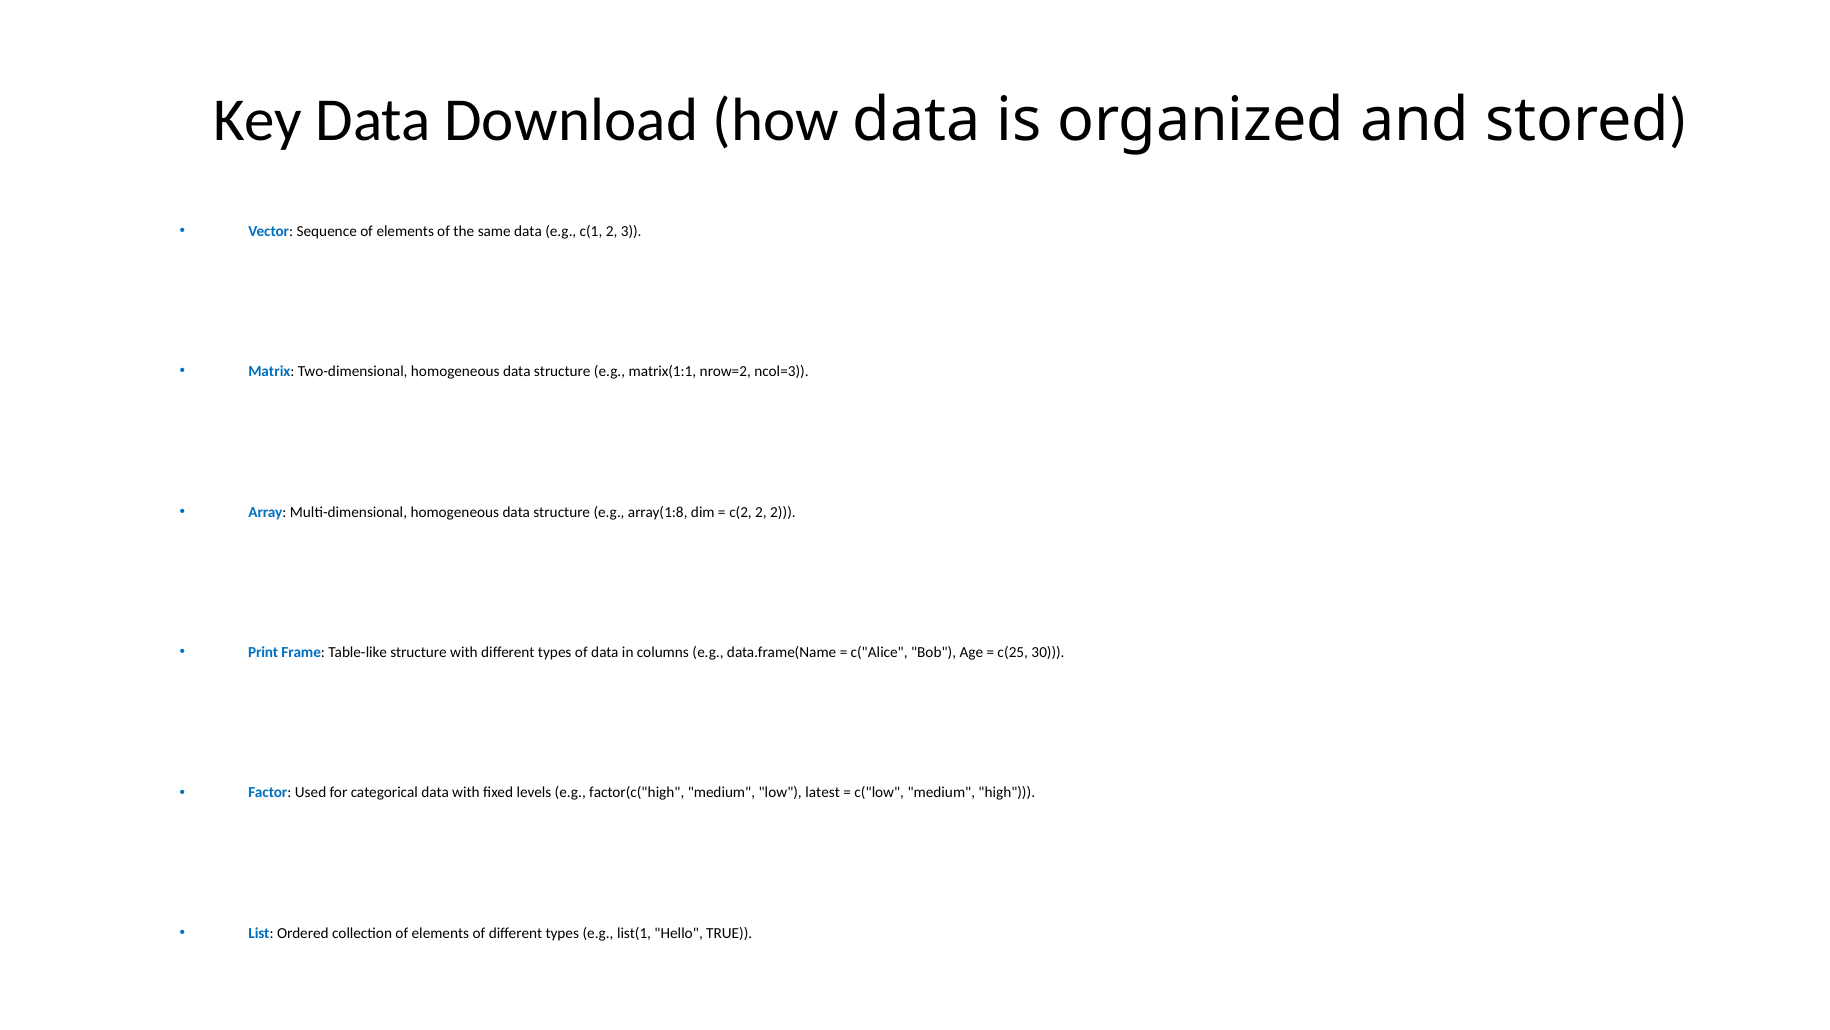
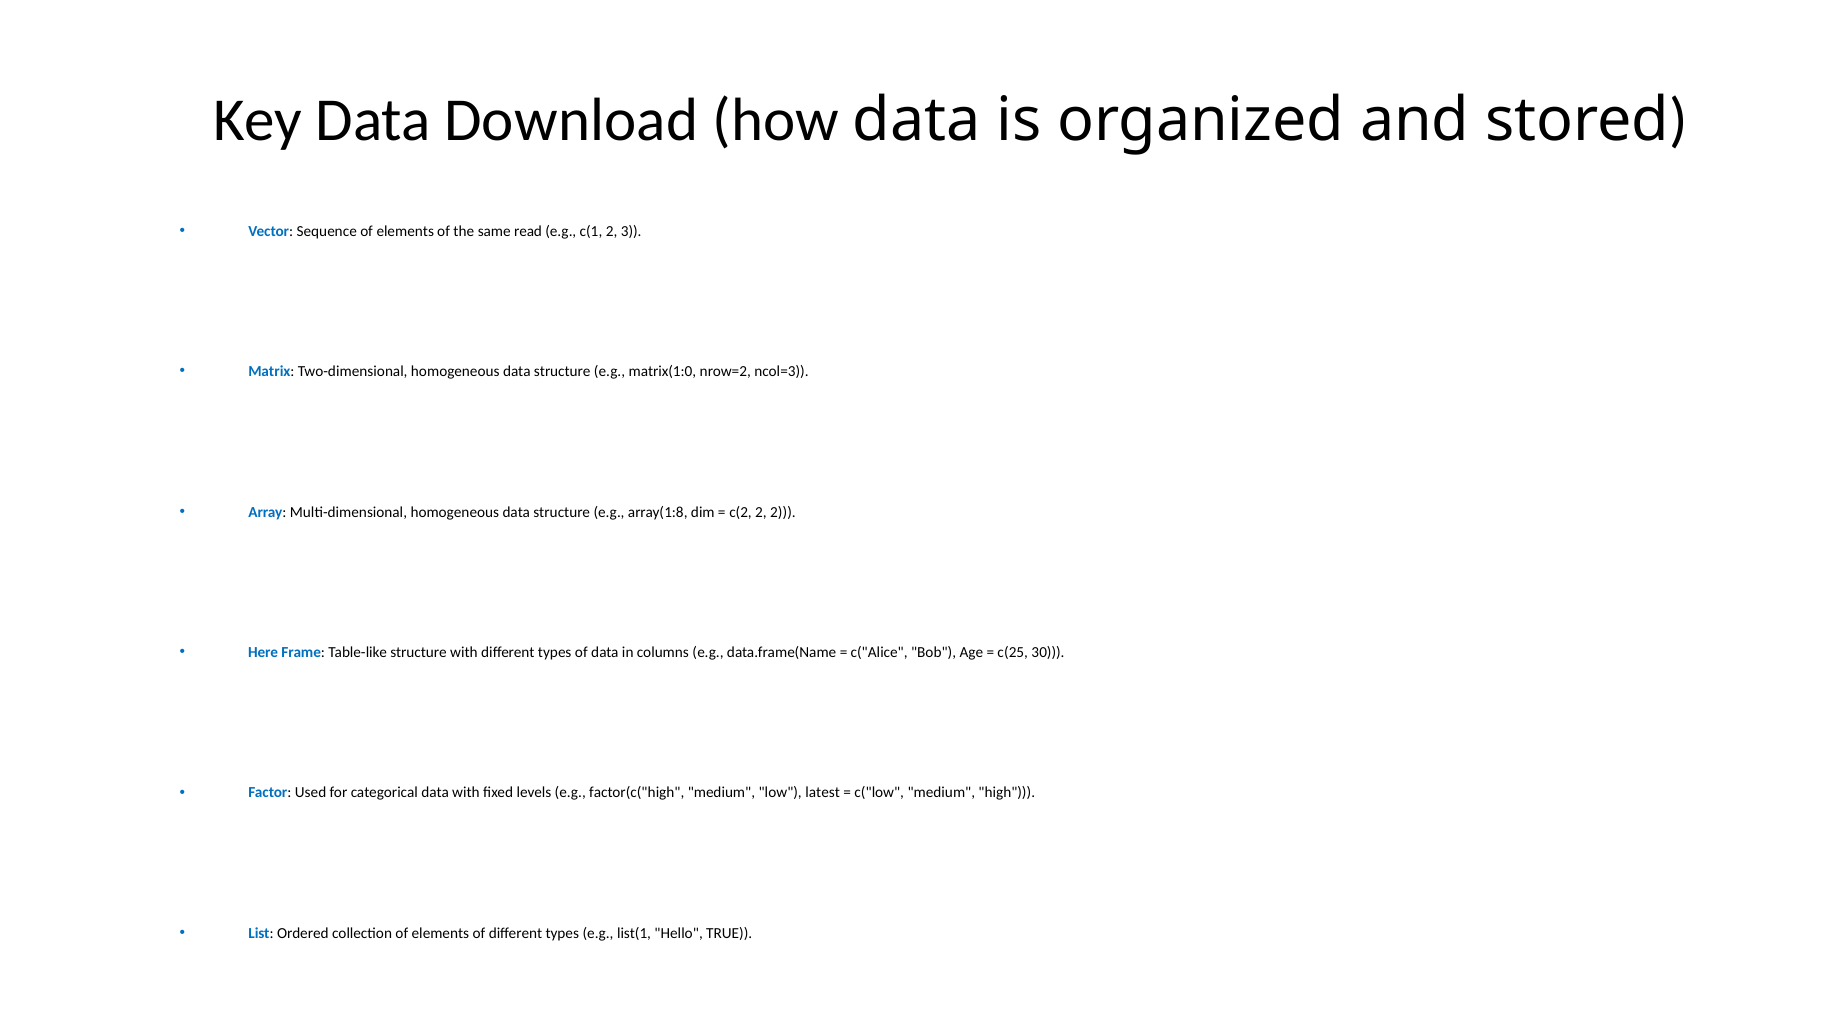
same data: data -> read (528, 231)
matrix(1:1: matrix(1:1 -> matrix(1:0 (662, 371)
Print: Print -> Here (263, 652)
